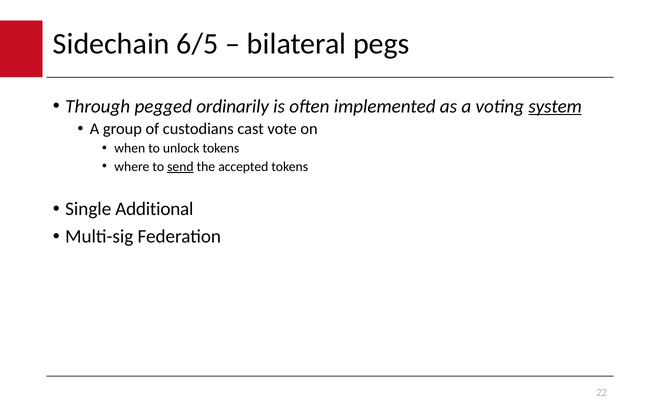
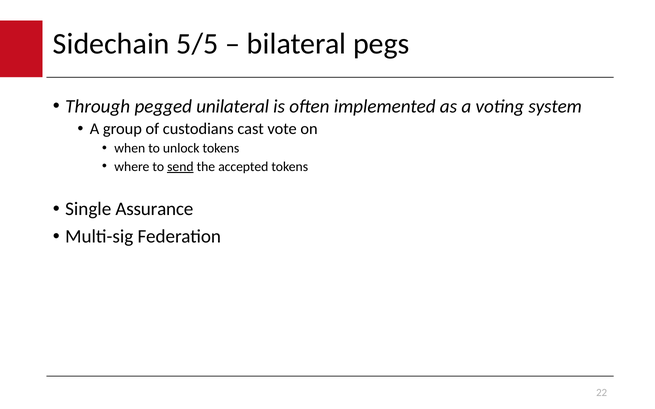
6/5: 6/5 -> 5/5 (197, 44)
ordinarily: ordinarily -> unilateral (233, 106)
system underline: present -> none (555, 106)
Additional: Additional -> Assurance (154, 209)
